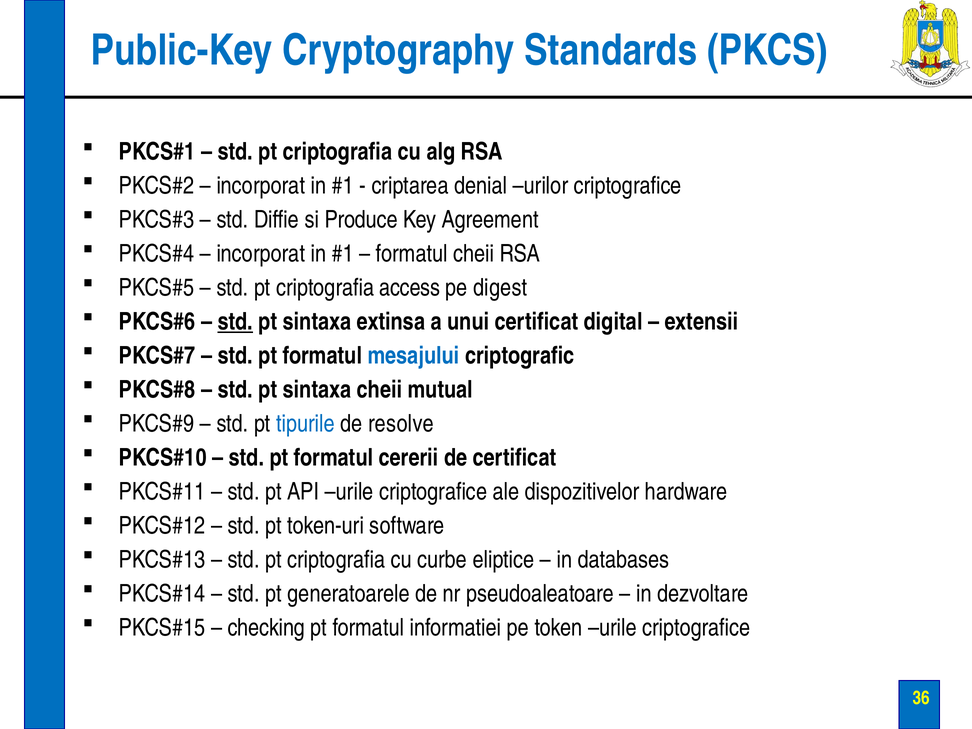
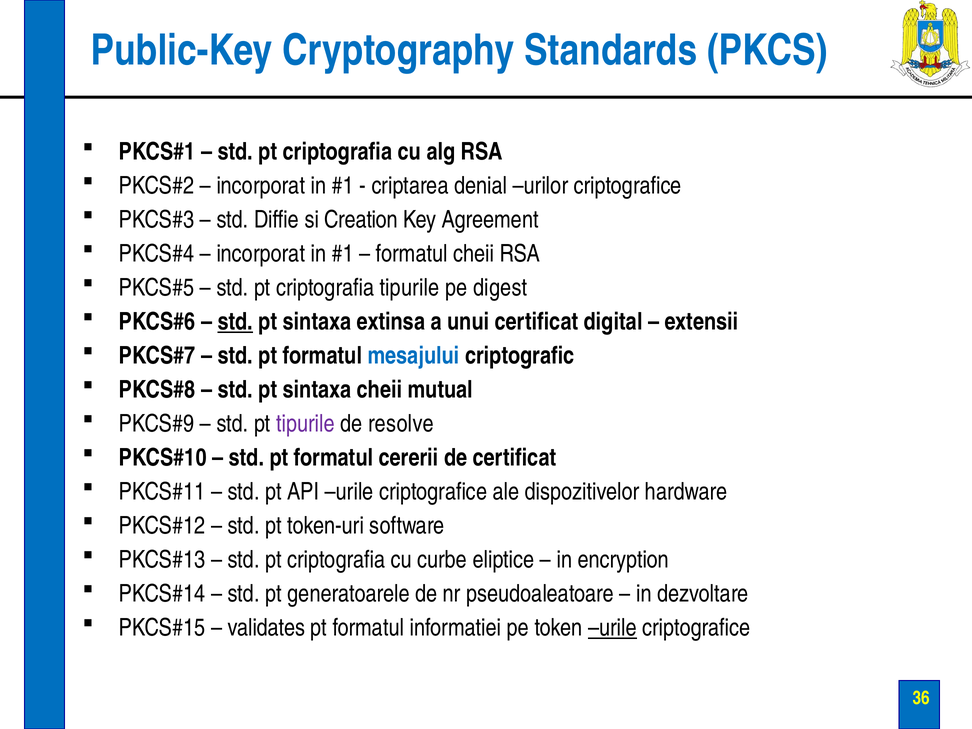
Produce: Produce -> Creation (361, 220)
criptografia access: access -> tipurile (410, 288)
tipurile colour: blue -> purple (305, 424)
databases: databases -> encryption (623, 560)
checking: checking -> validates (266, 628)
urile underline: none -> present (612, 628)
